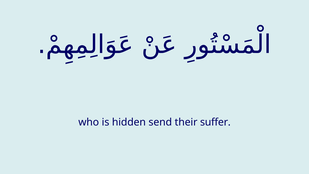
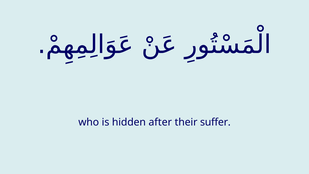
send: send -> after (160, 122)
